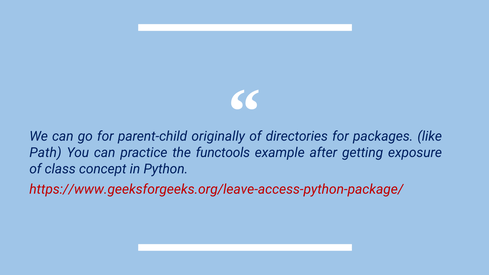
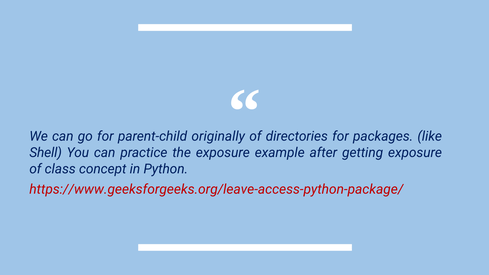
Path: Path -> Shell (46, 153)
the functools: functools -> exposure (223, 153)
